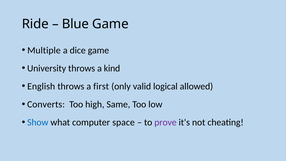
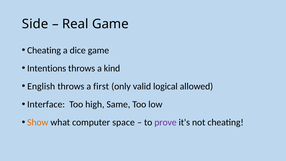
Ride: Ride -> Side (35, 24)
Blue: Blue -> Real (75, 24)
Multiple: Multiple -> Cheating (44, 50)
University: University -> Intentions (47, 68)
Converts: Converts -> Interface (46, 104)
Show colour: blue -> orange (38, 122)
